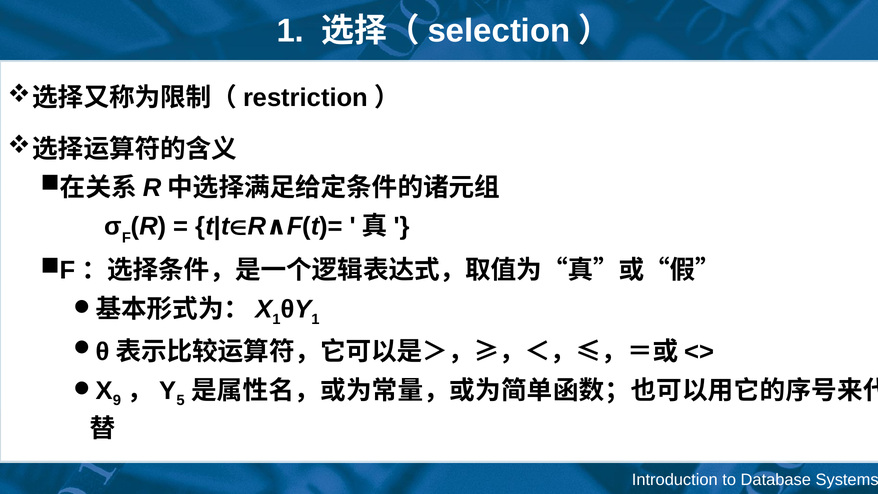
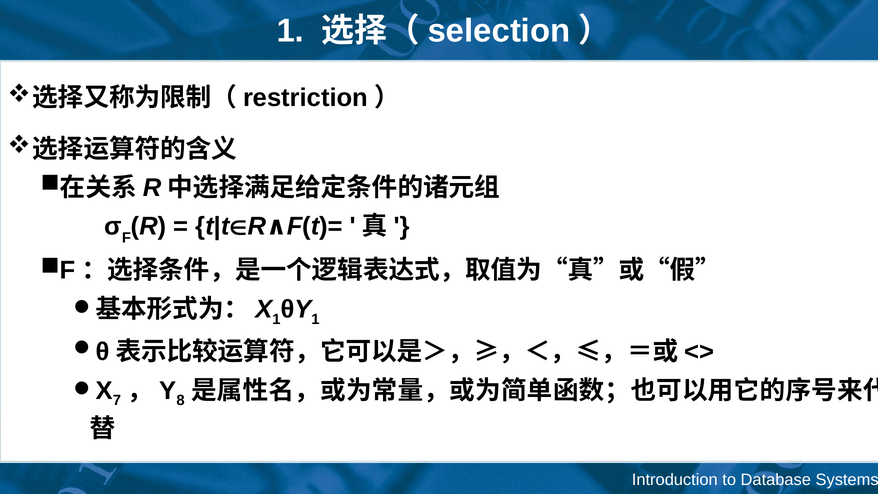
9: 9 -> 7 (117, 400)
5: 5 -> 8 (181, 400)
